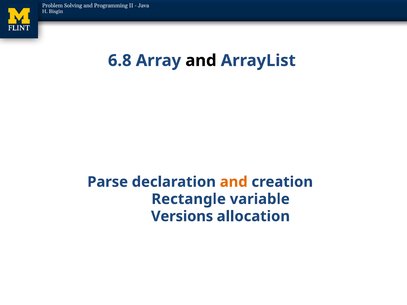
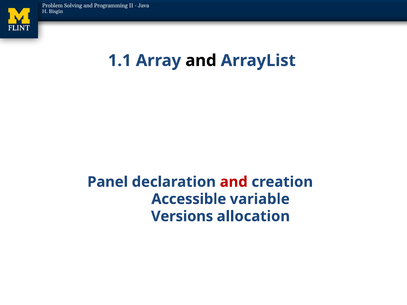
6.8: 6.8 -> 1.1 (120, 61)
Parse: Parse -> Panel (108, 182)
and colour: orange -> red (234, 182)
Rectangle: Rectangle -> Accessible (189, 199)
